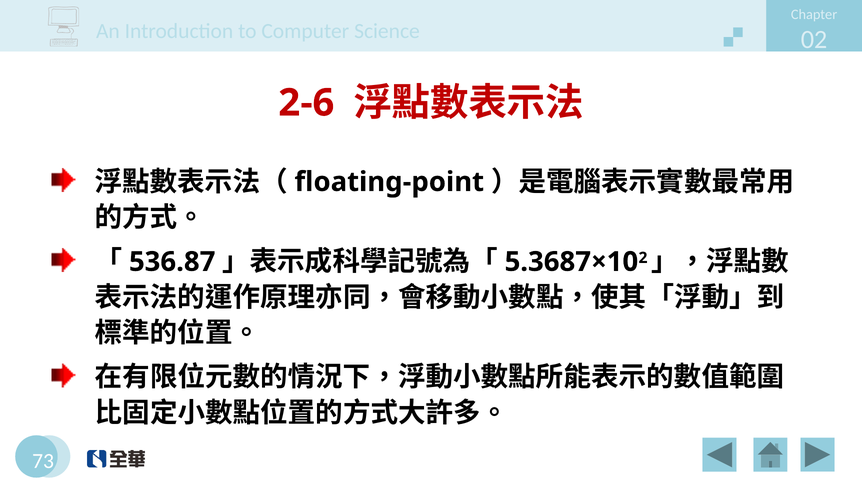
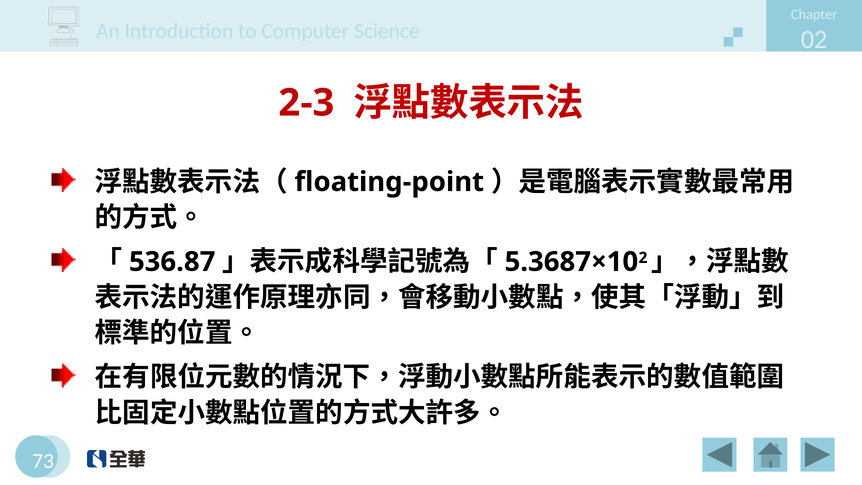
2-6: 2-6 -> 2-3 (306, 103)
